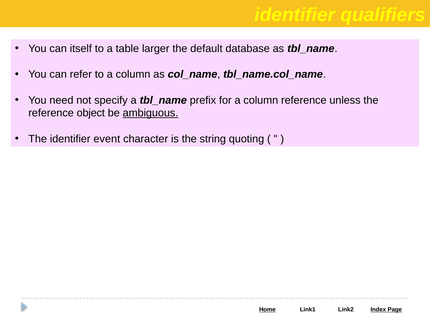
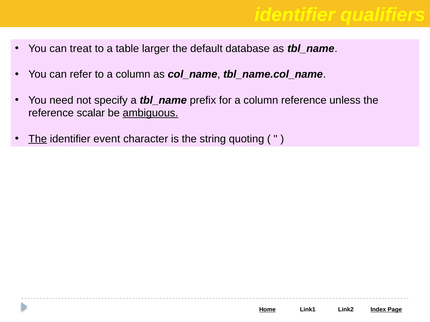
itself: itself -> treat (81, 49)
object: object -> scalar (91, 113)
The underline: none -> present (38, 139)
